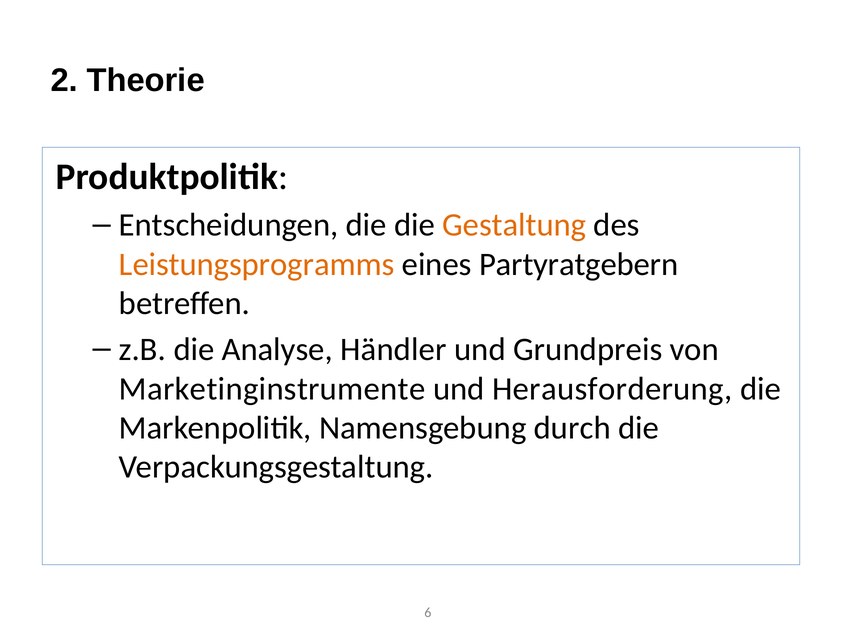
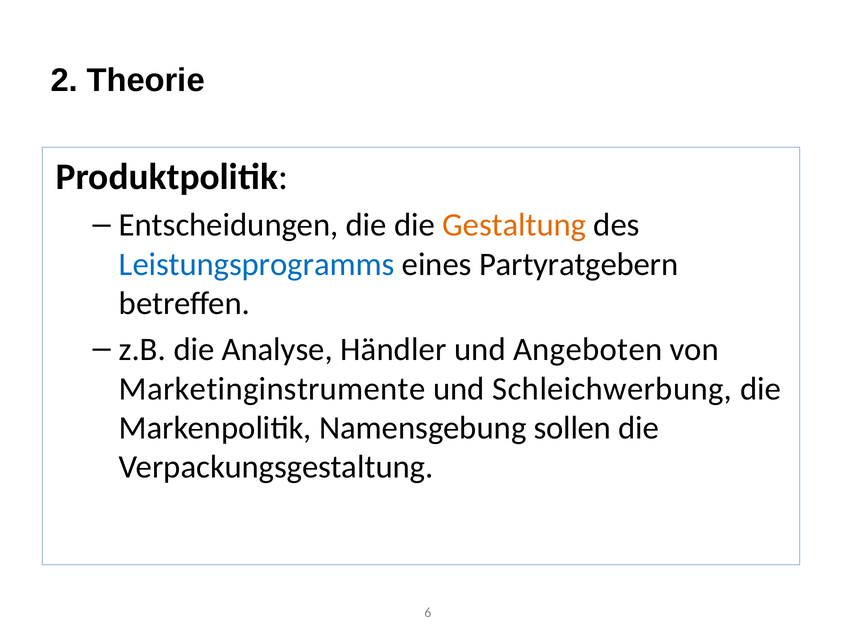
Leistungsprogramms colour: orange -> blue (257, 264)
Grundpreis: Grundpreis -> Angeboten (588, 349)
Herausforderung: Herausforderung -> Schleichwerbung (612, 388)
durch: durch -> sollen (572, 428)
